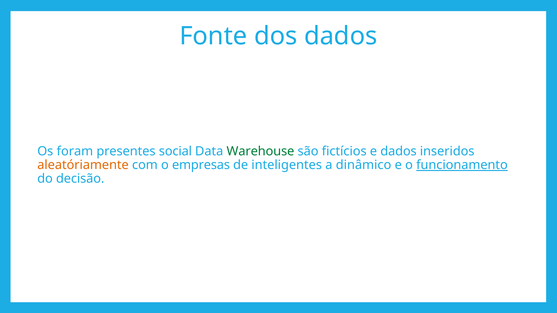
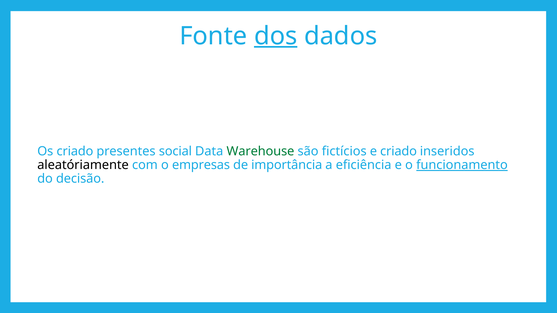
dos underline: none -> present (276, 36)
Os foram: foram -> criado (75, 151)
e dados: dados -> criado (399, 151)
aleatóriamente colour: orange -> black (83, 165)
inteligentes: inteligentes -> importância (287, 165)
dinâmico: dinâmico -> eficiência (364, 165)
